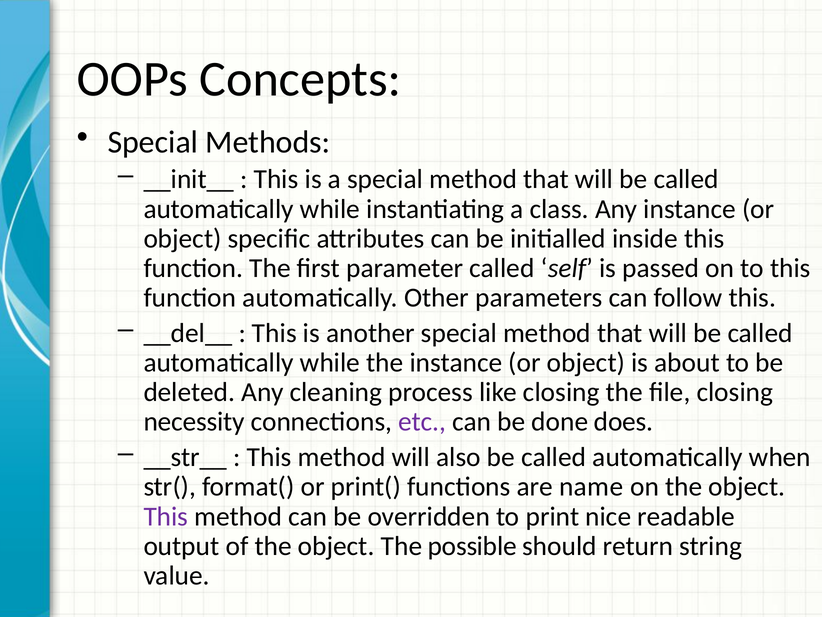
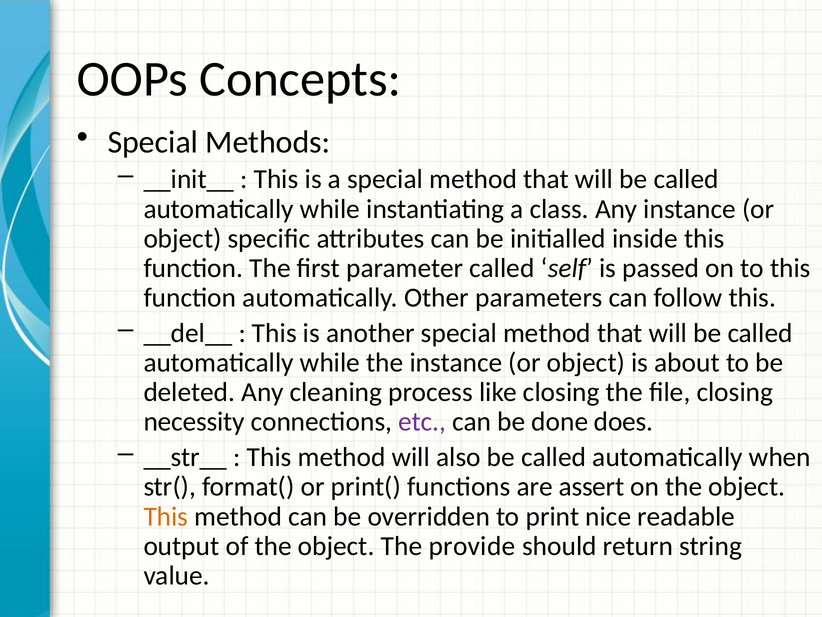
name: name -> assert (592, 487)
This colour: purple -> orange (166, 516)
possible: possible -> provide (472, 546)
